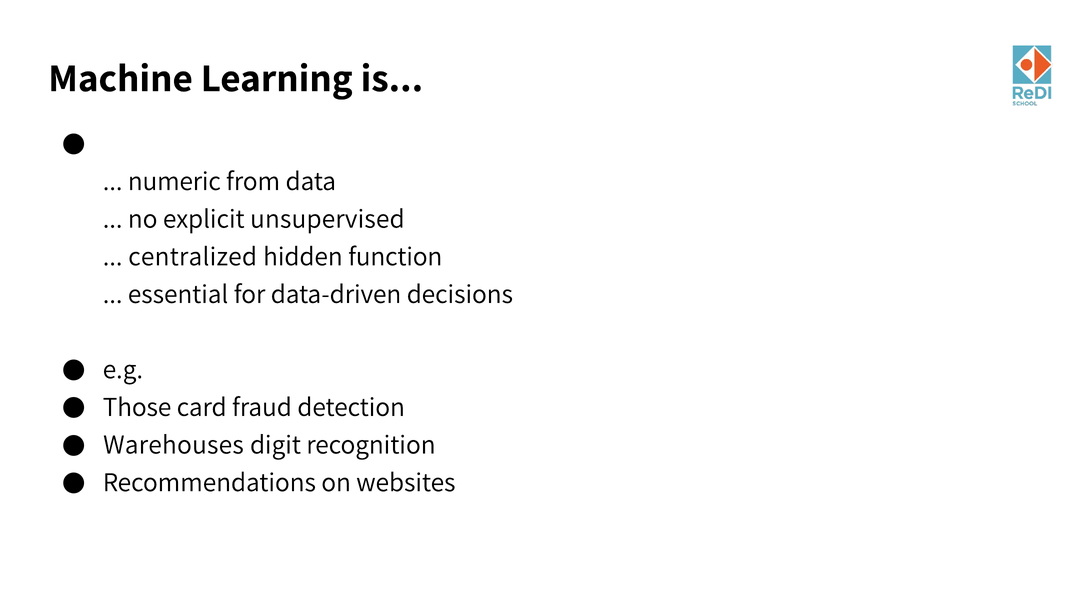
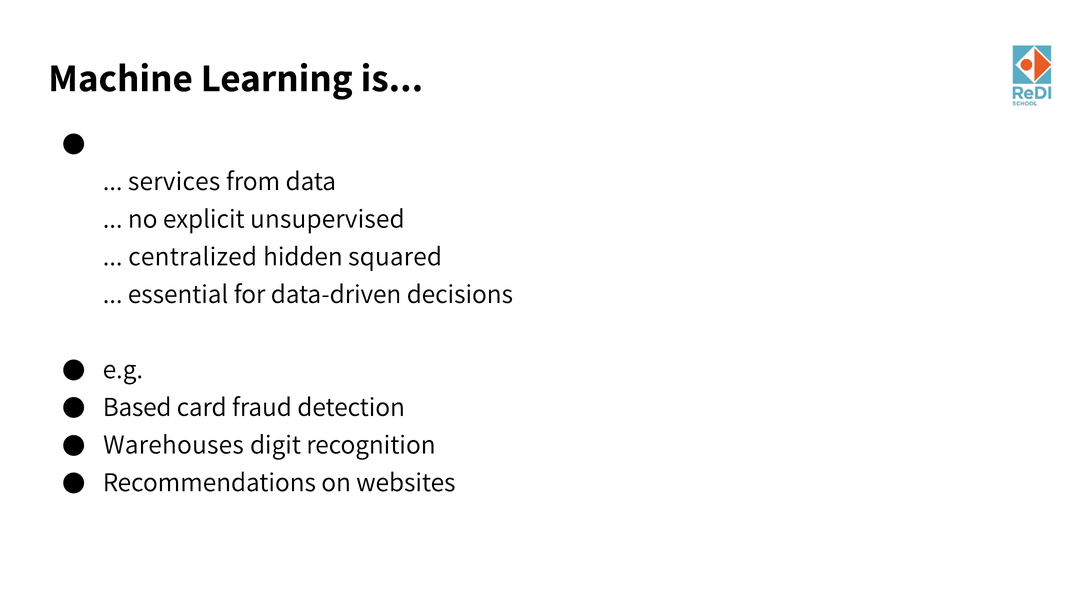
numeric: numeric -> services (174, 181)
function: function -> squared (395, 256)
Those: Those -> Based (137, 407)
